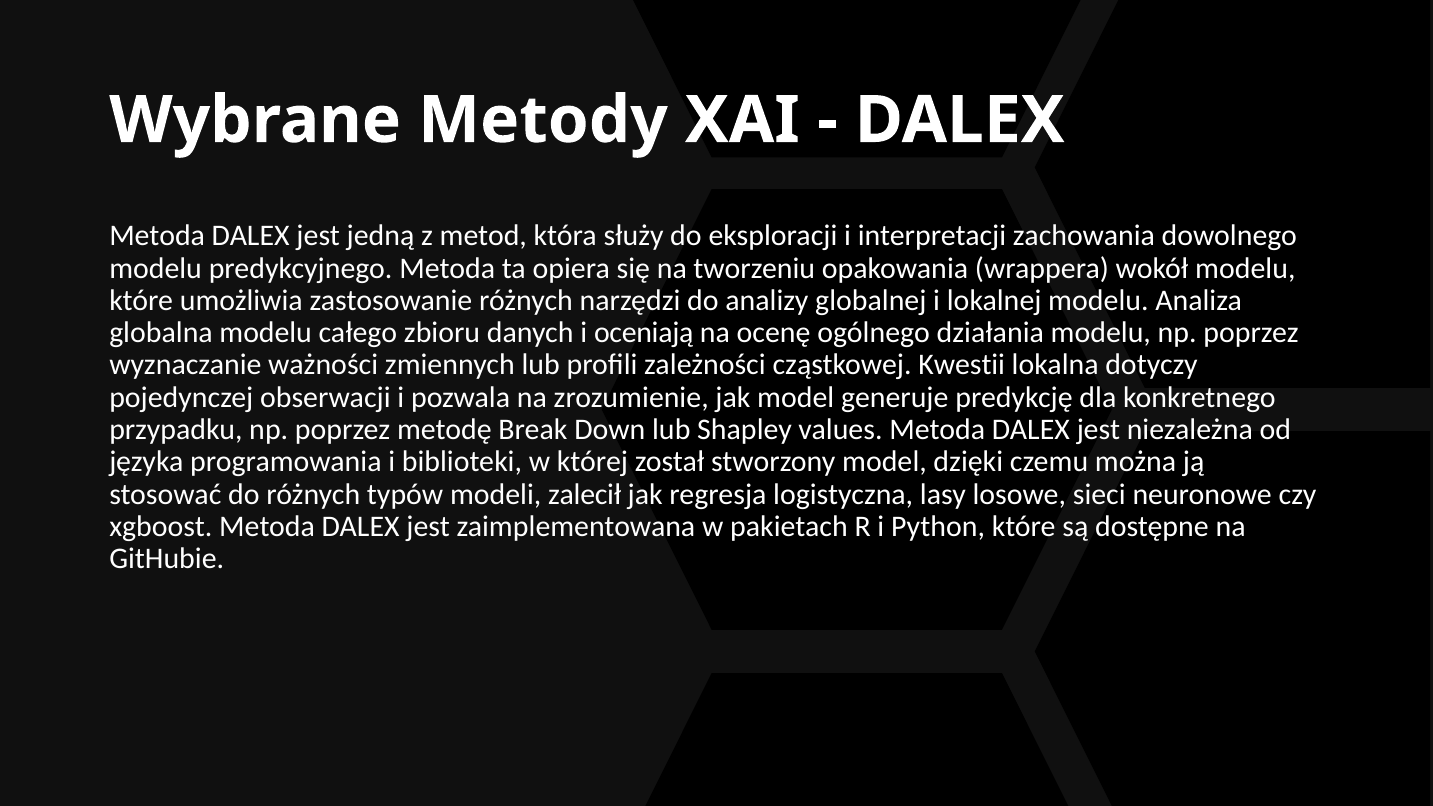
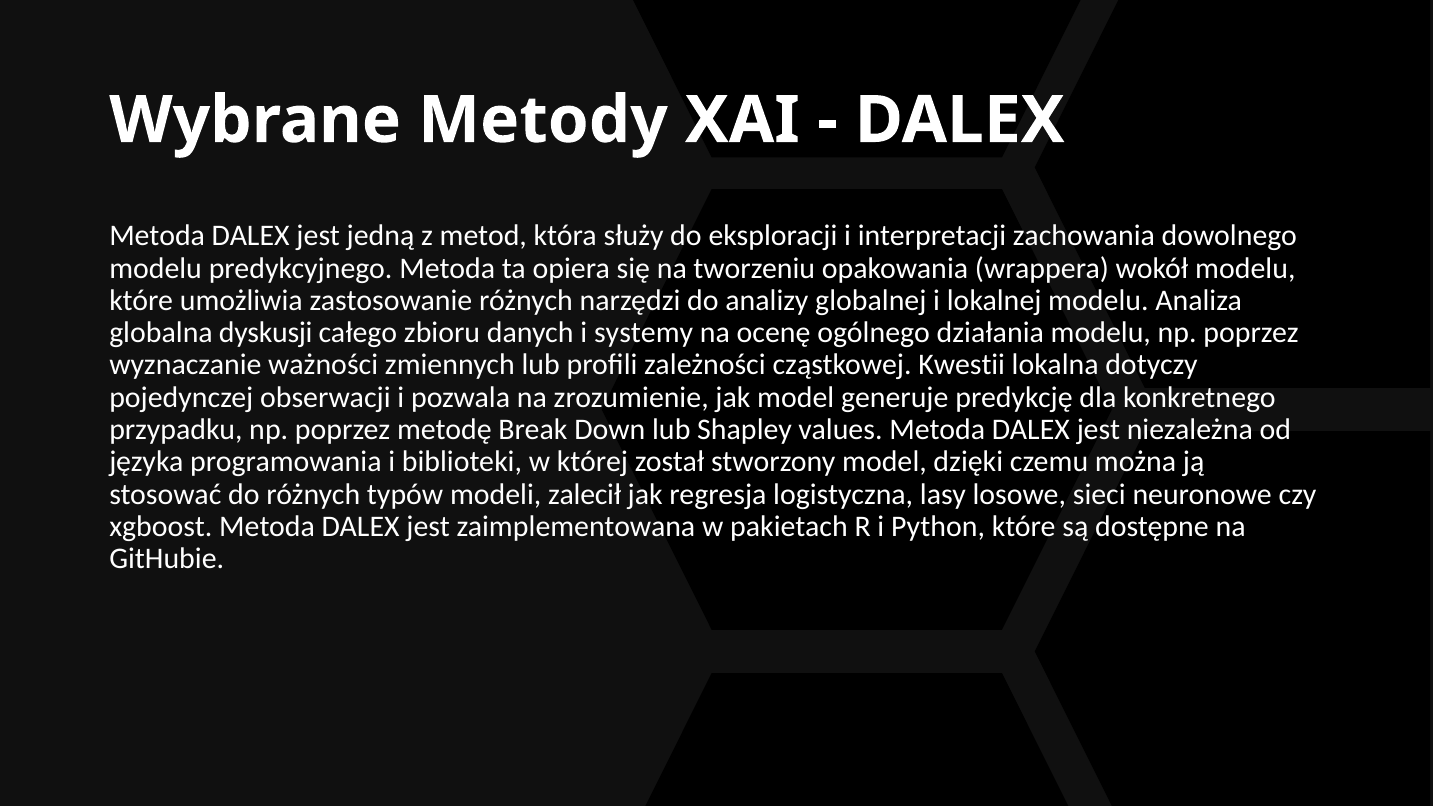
globalna modelu: modelu -> dyskusji (266, 333)
oceniają: oceniają -> systemy (644, 333)
